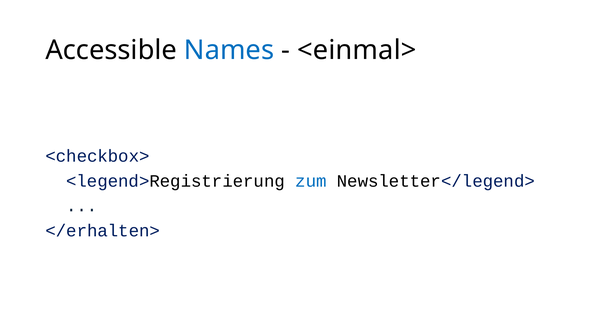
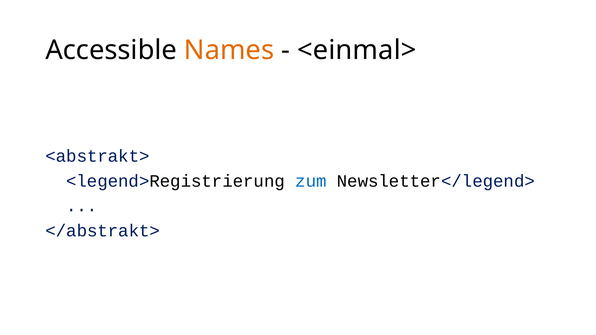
Names colour: blue -> orange (229, 50)
<checkbox>: <checkbox> -> <abstrakt> (98, 156)
</erhalten>: </erhalten> -> </abstrakt> (103, 231)
